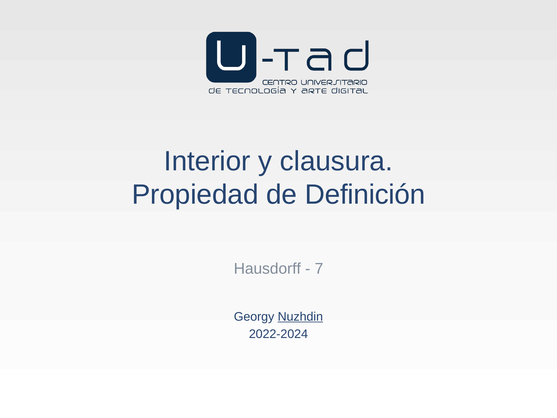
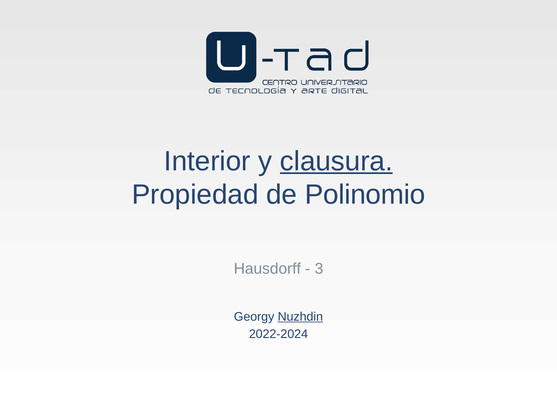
clausura underline: none -> present (336, 161)
Definición: Definición -> Polinomio (365, 195)
7: 7 -> 3 (319, 268)
